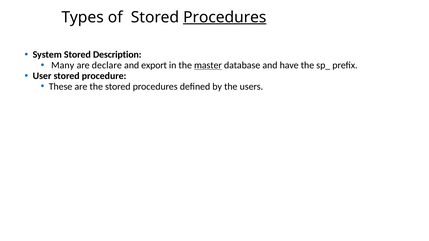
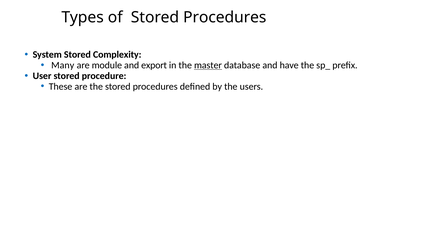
Procedures underline: present -> none (225, 17)
Description: Description -> Complexity (117, 55)
declare: declare -> module (107, 65)
